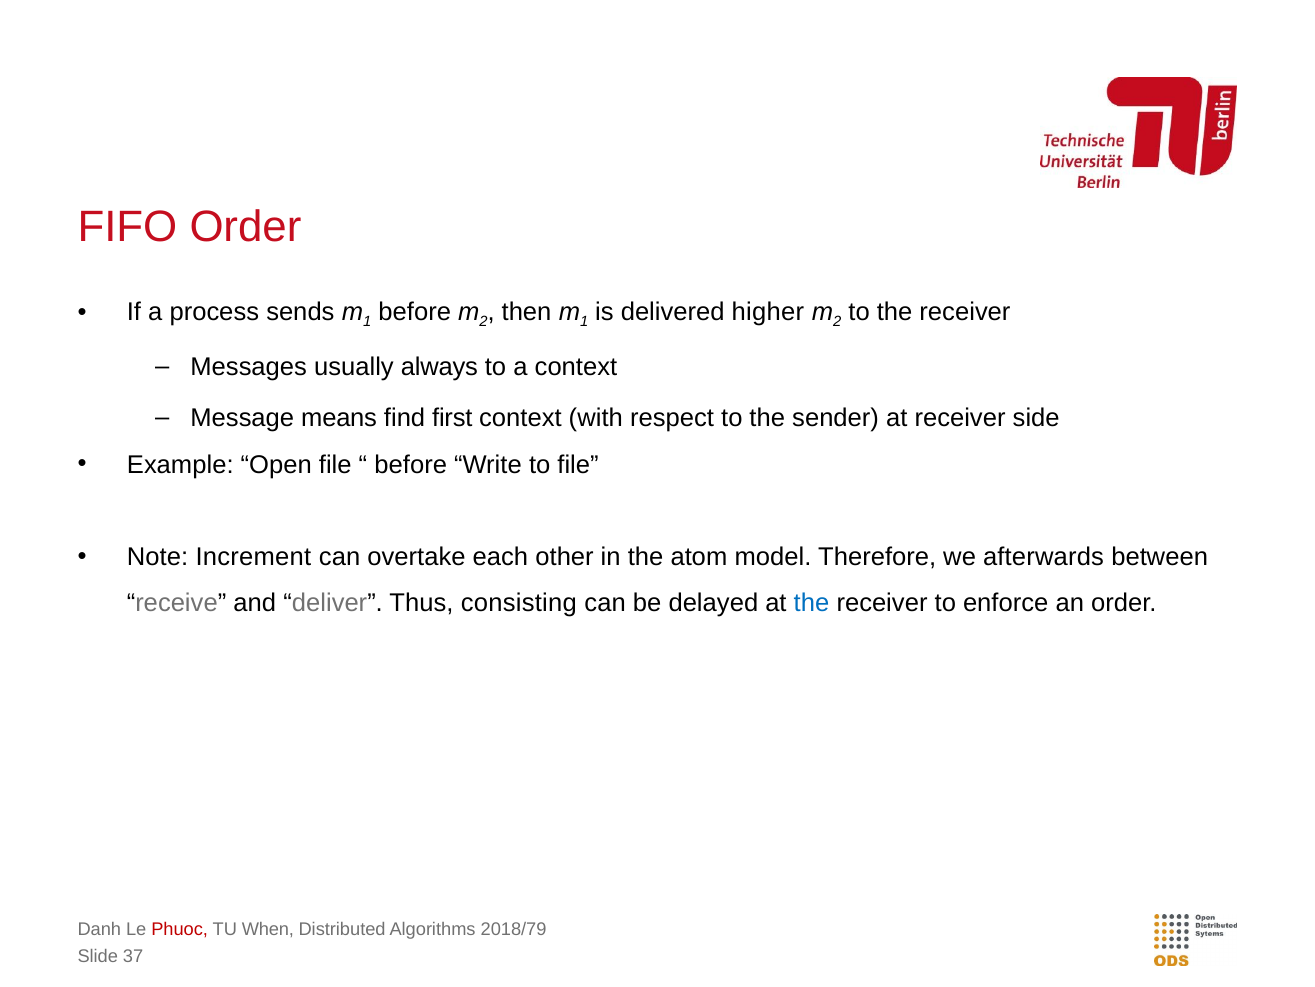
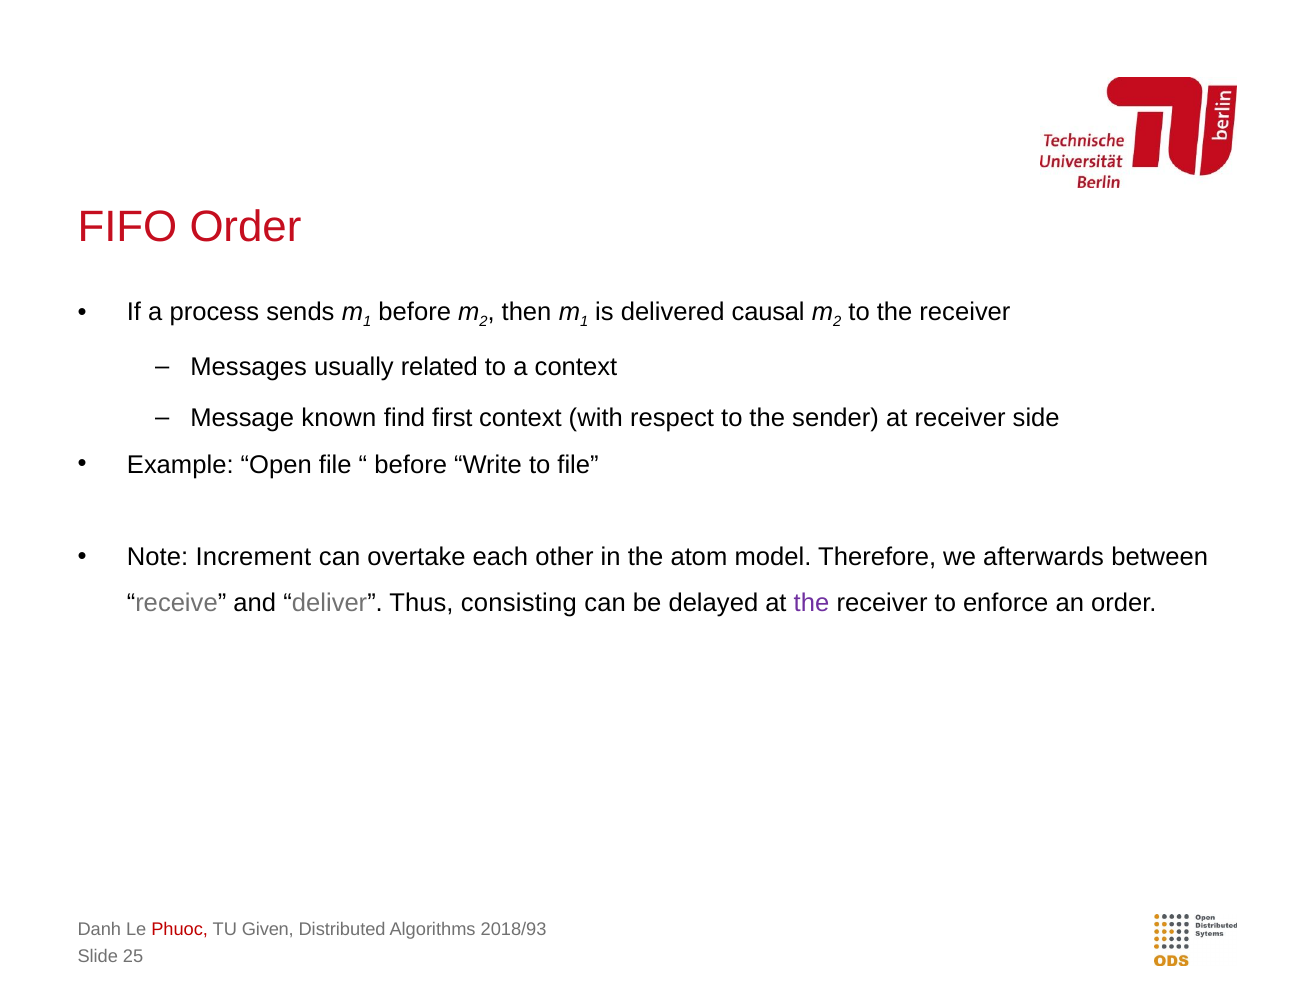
higher: higher -> causal (768, 311)
always: always -> related (439, 367)
means: means -> known (339, 418)
the colour: blue -> purple (812, 603)
When: When -> Given (268, 929)
2018/79: 2018/79 -> 2018/93 (514, 929)
37: 37 -> 25 (133, 955)
